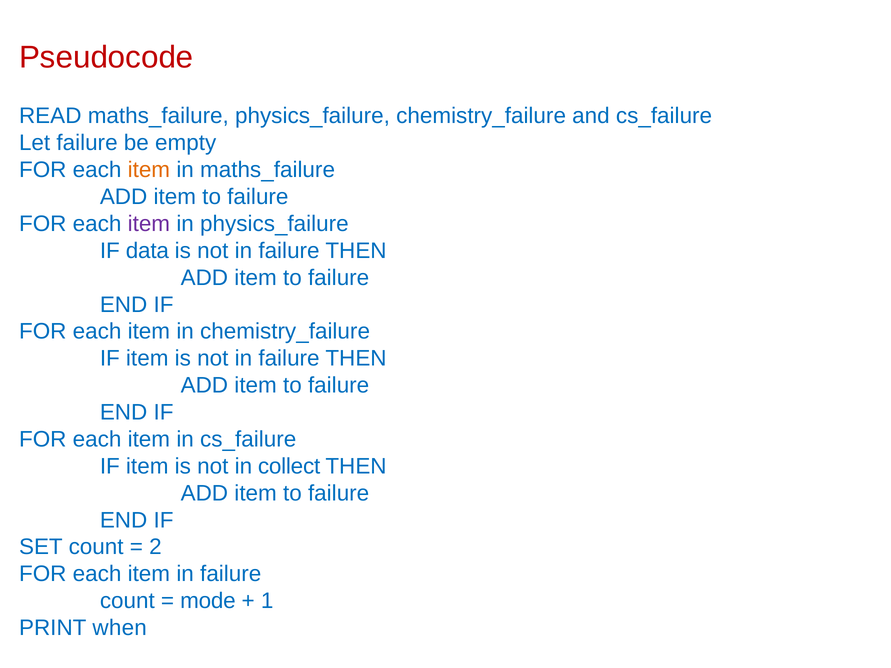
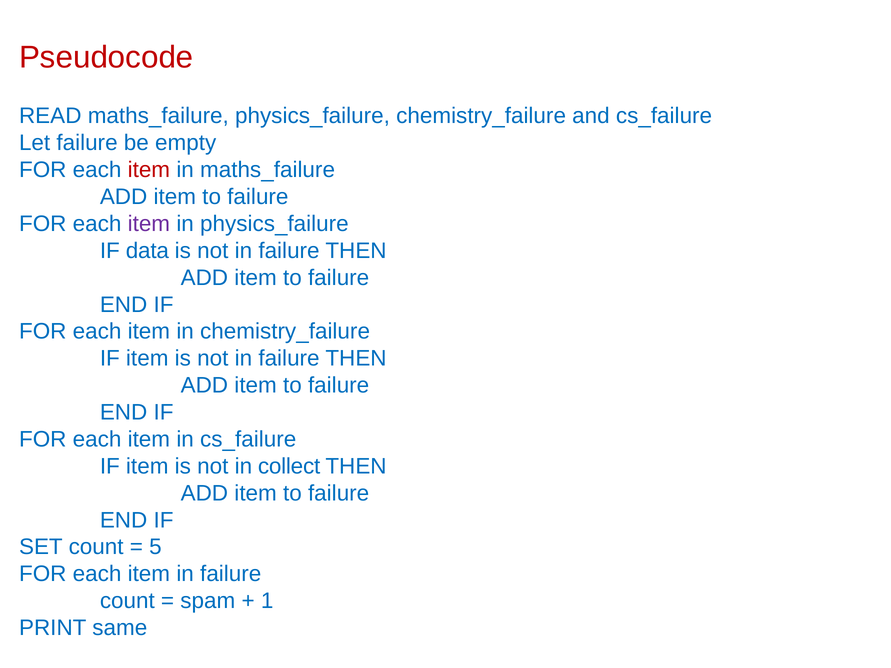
item colour: orange -> red (149, 170)
2: 2 -> 5 (155, 547)
mode: mode -> spam (208, 601)
when: when -> same (120, 628)
